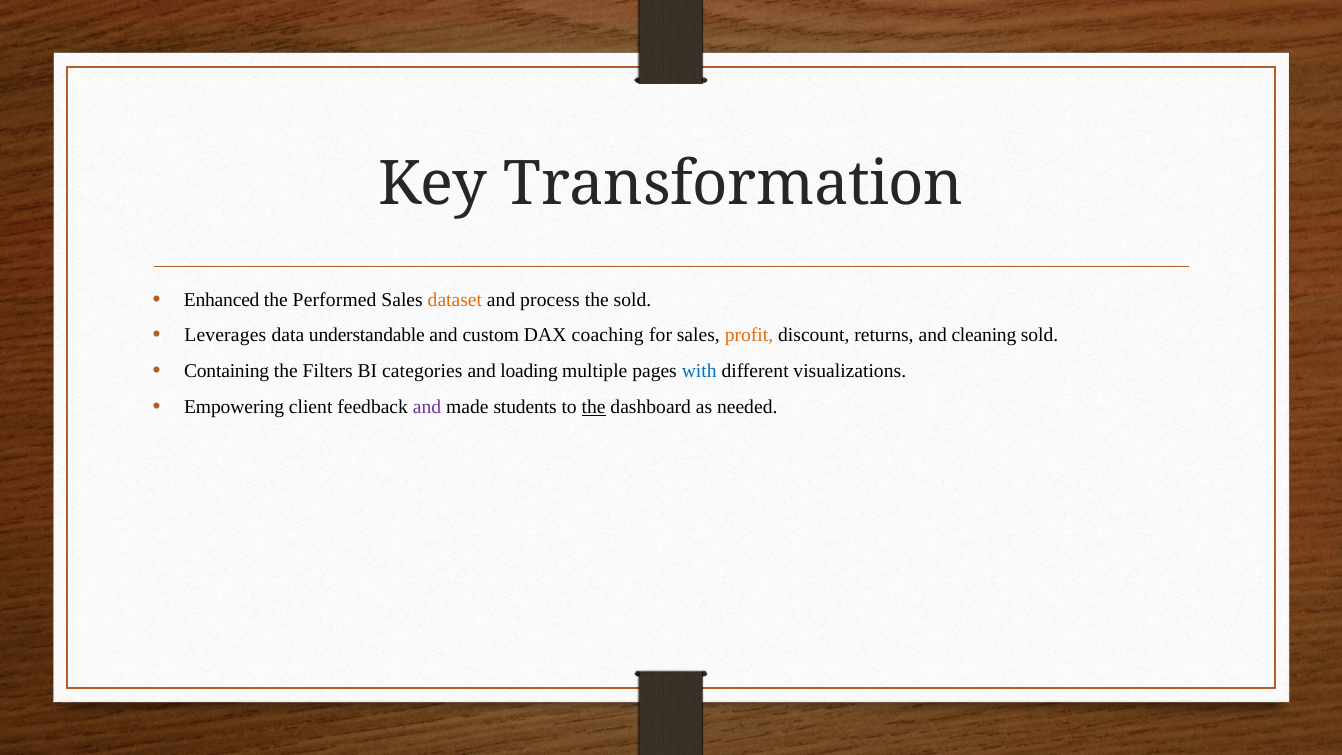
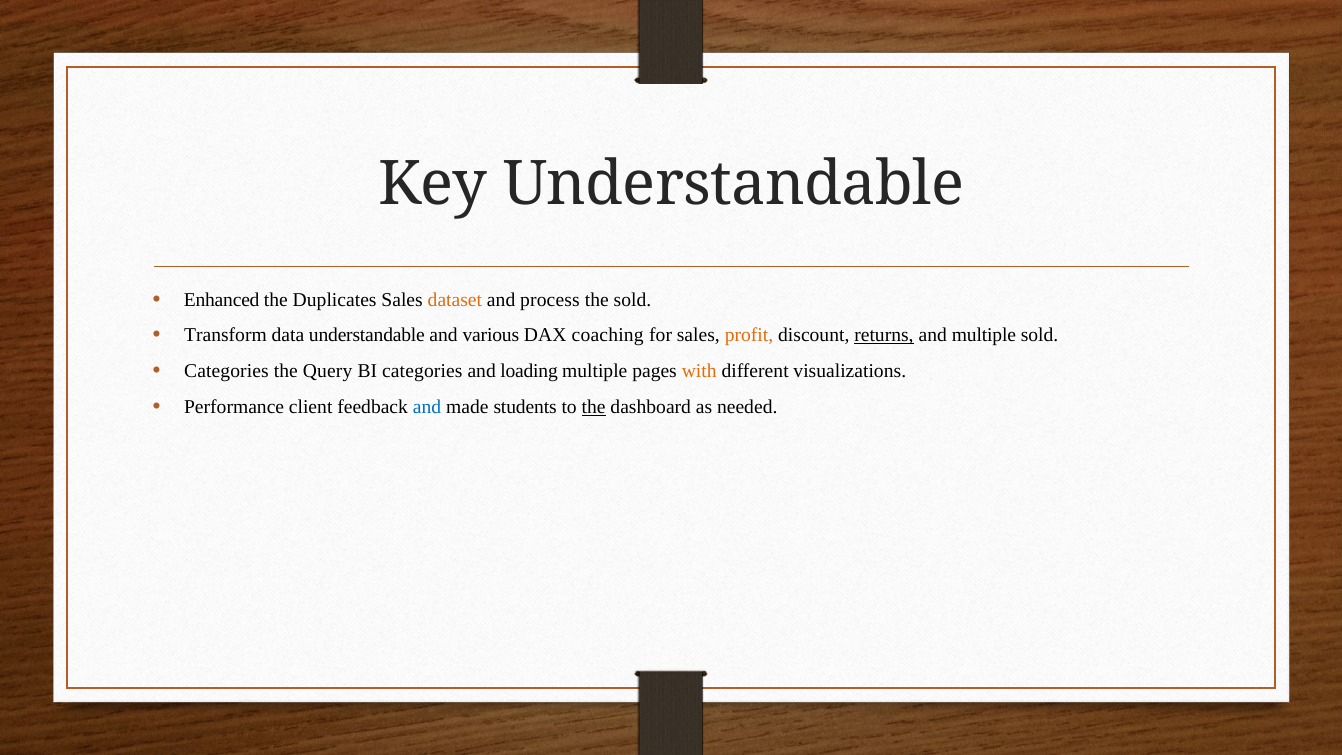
Key Transformation: Transformation -> Understandable (734, 184)
Performed: Performed -> Duplicates (335, 300)
Leverages: Leverages -> Transform (225, 335)
custom: custom -> various (491, 335)
returns underline: none -> present (884, 335)
and cleaning: cleaning -> multiple (984, 335)
Containing: Containing -> Categories (226, 371)
Filters: Filters -> Query (328, 371)
with colour: blue -> orange (699, 371)
Empowering: Empowering -> Performance (234, 407)
and colour: purple -> blue (427, 407)
